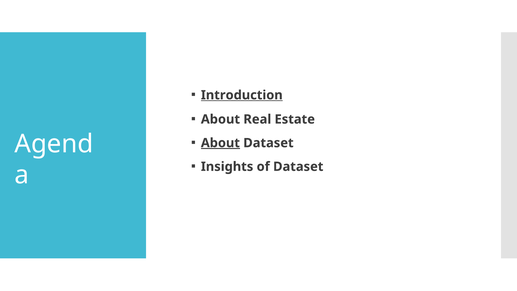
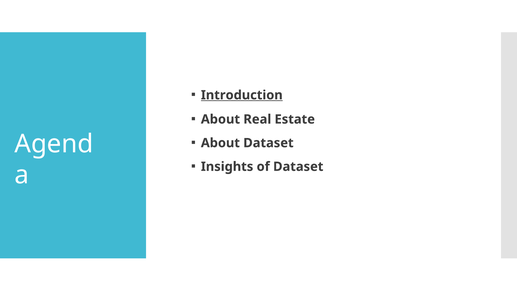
About underline: present -> none (220, 143)
